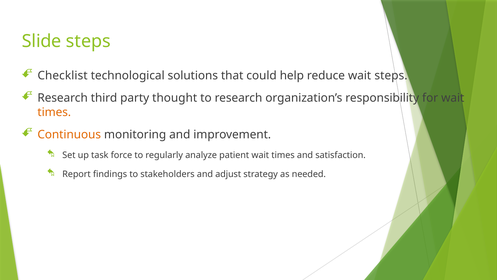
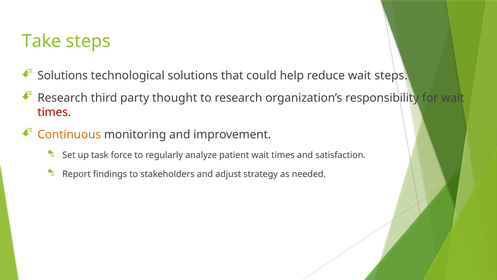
Slide: Slide -> Take (42, 41)
Checklist: Checklist -> Solutions (63, 75)
times colour: orange -> red (54, 112)
